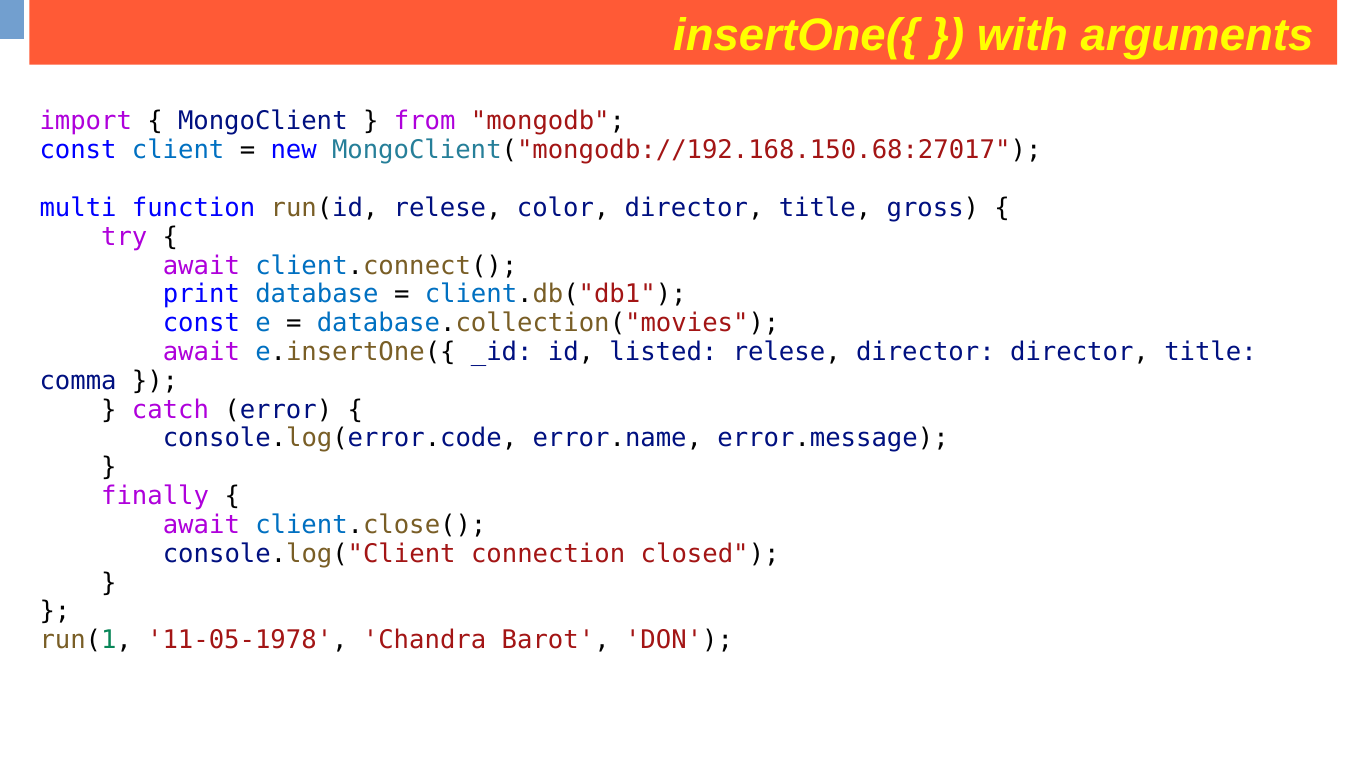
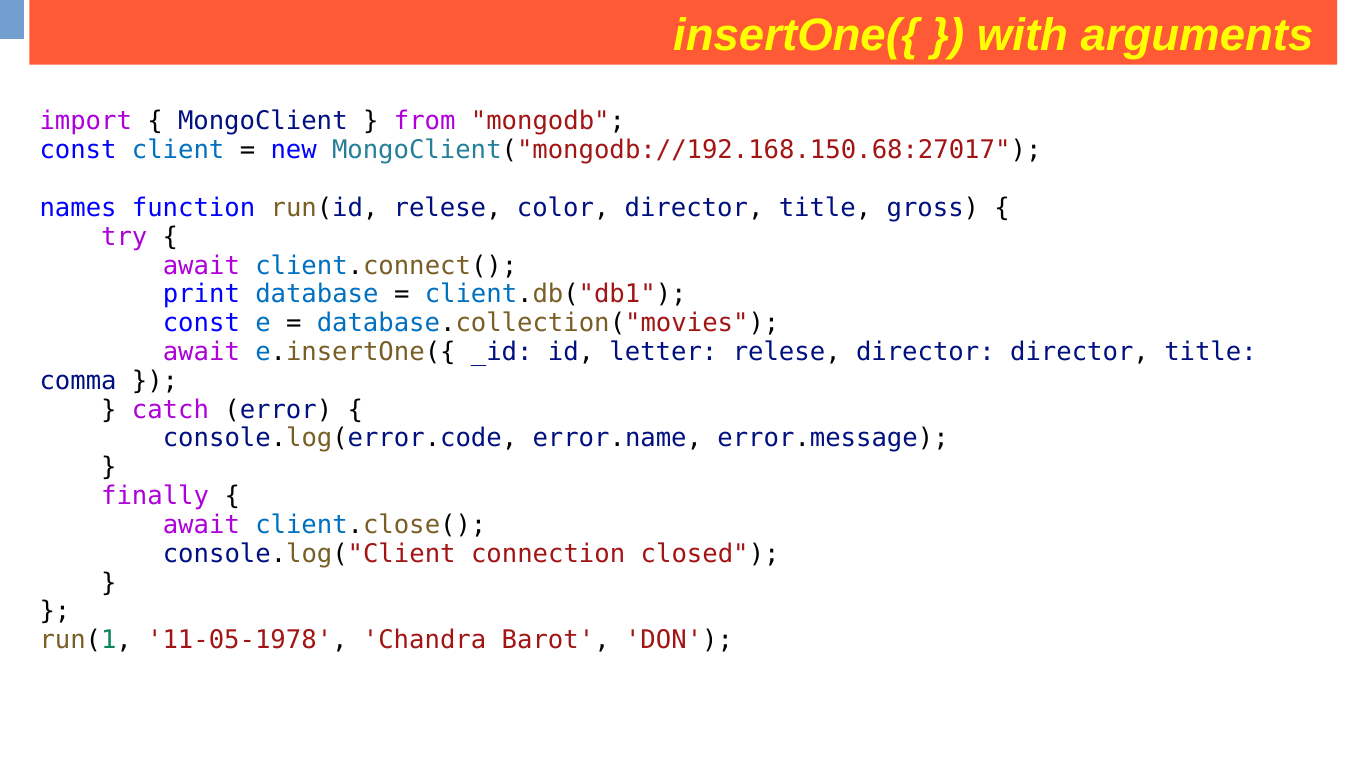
multi: multi -> names (78, 208)
listed: listed -> letter (663, 352)
